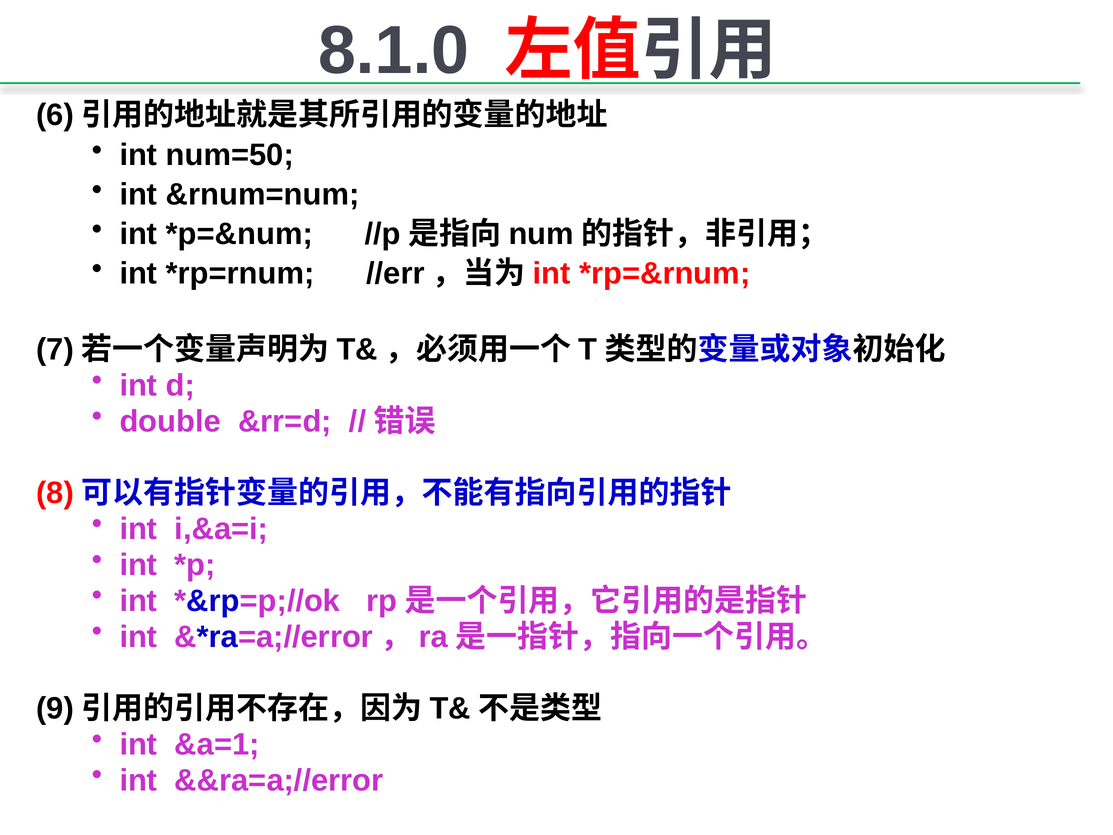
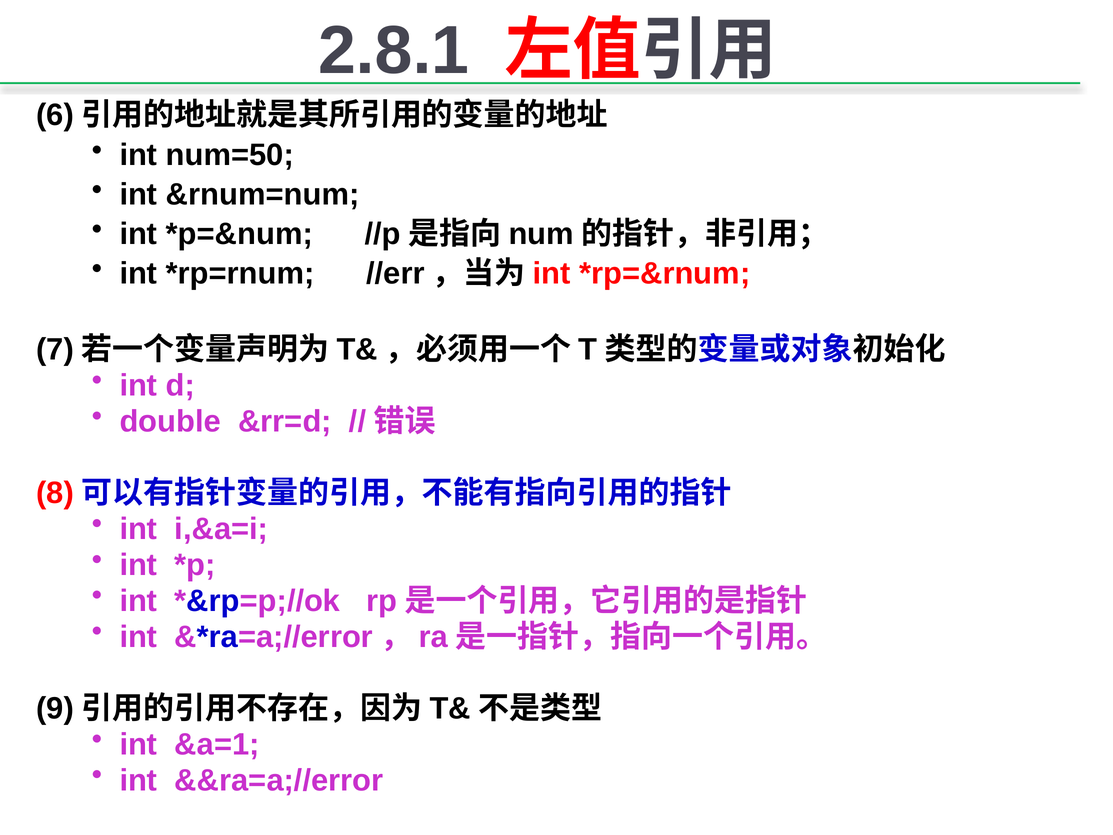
8.1.0: 8.1.0 -> 2.8.1 (394, 51)
